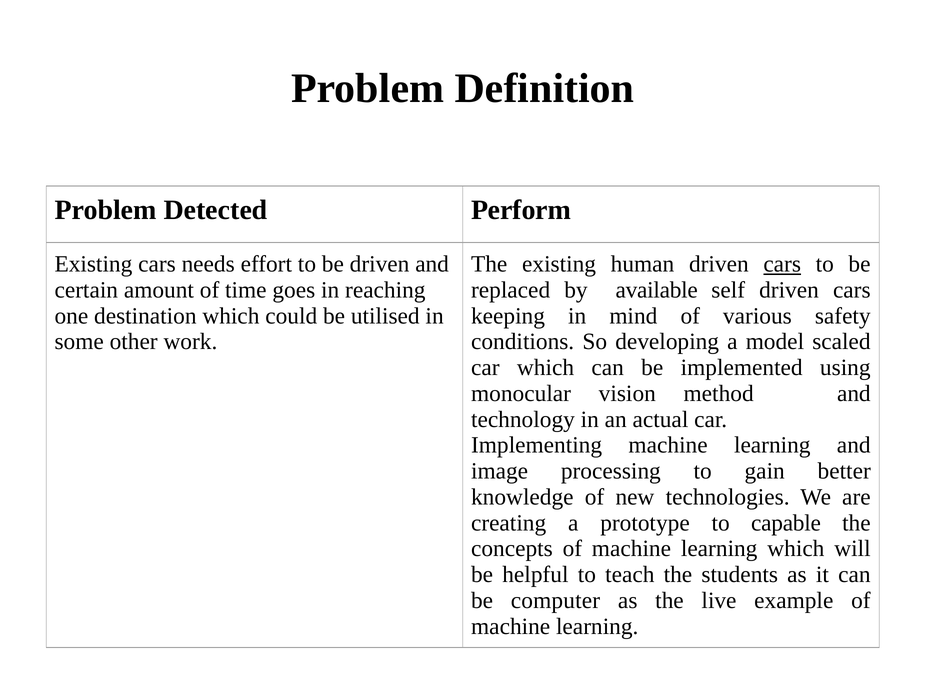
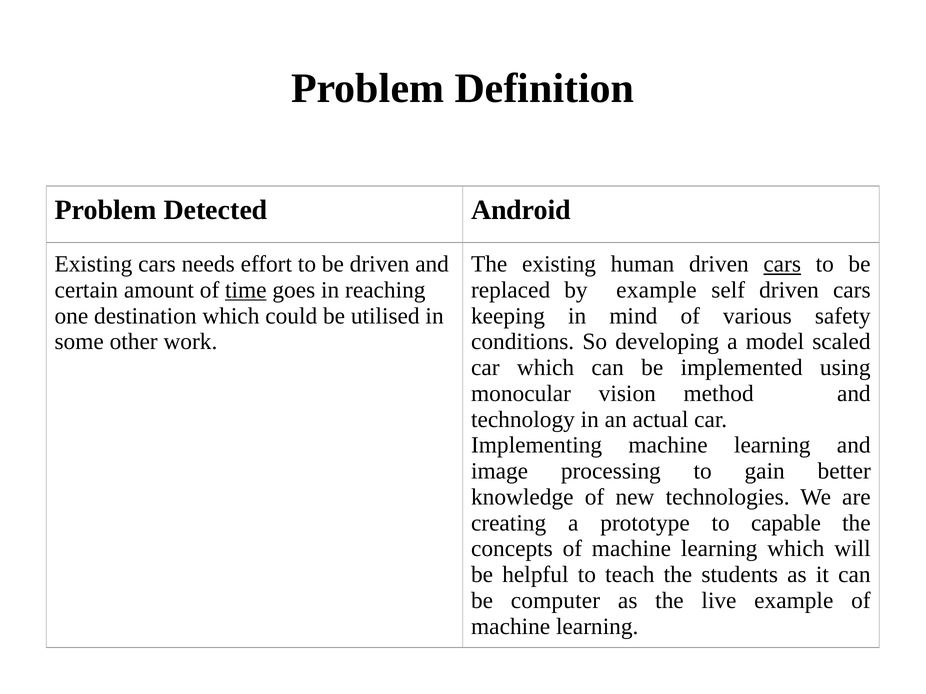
Perform: Perform -> Android (521, 210)
time underline: none -> present (246, 290)
by available: available -> example (656, 290)
